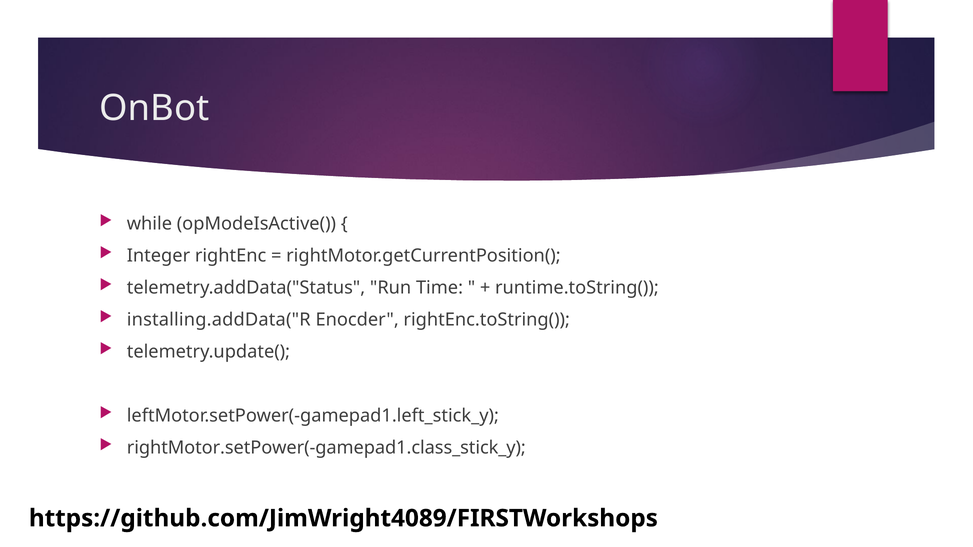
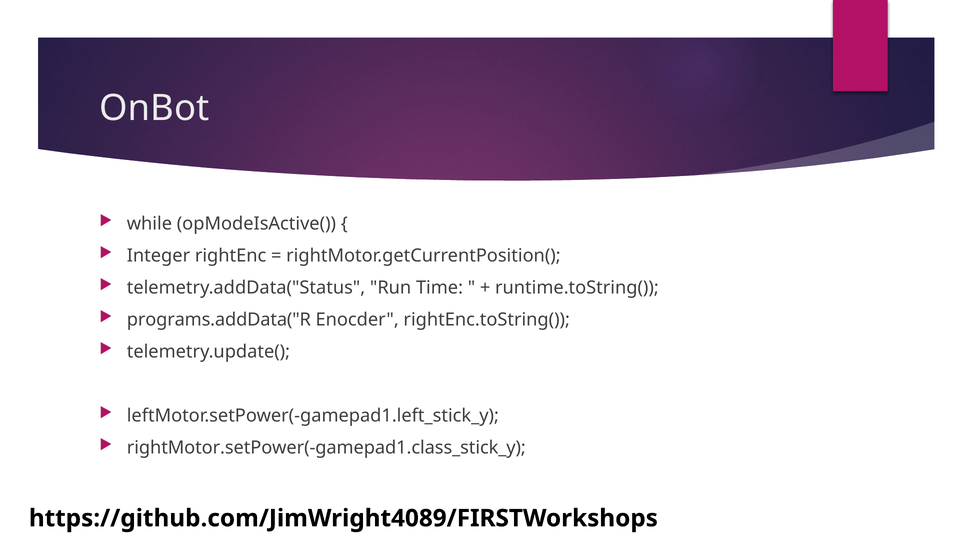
installing.addData("R: installing.addData("R -> programs.addData("R (219, 320)
